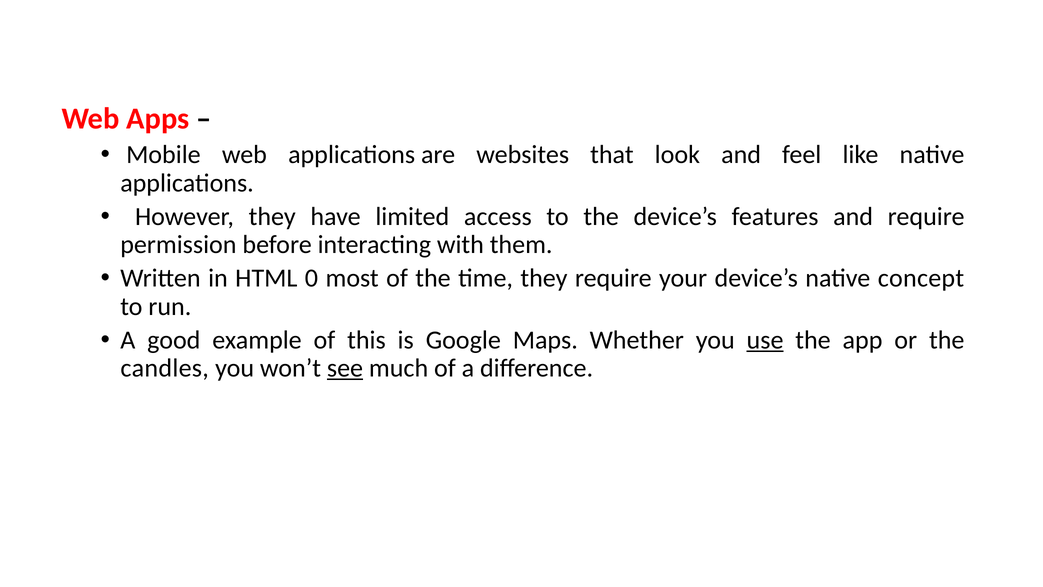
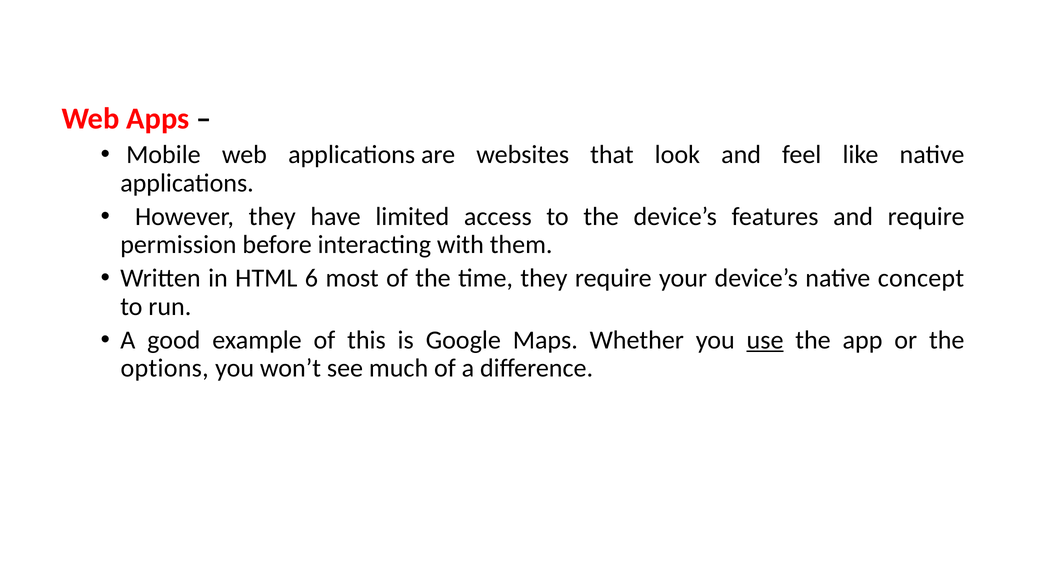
0: 0 -> 6 (311, 278)
candles: candles -> options (165, 368)
see underline: present -> none (345, 368)
